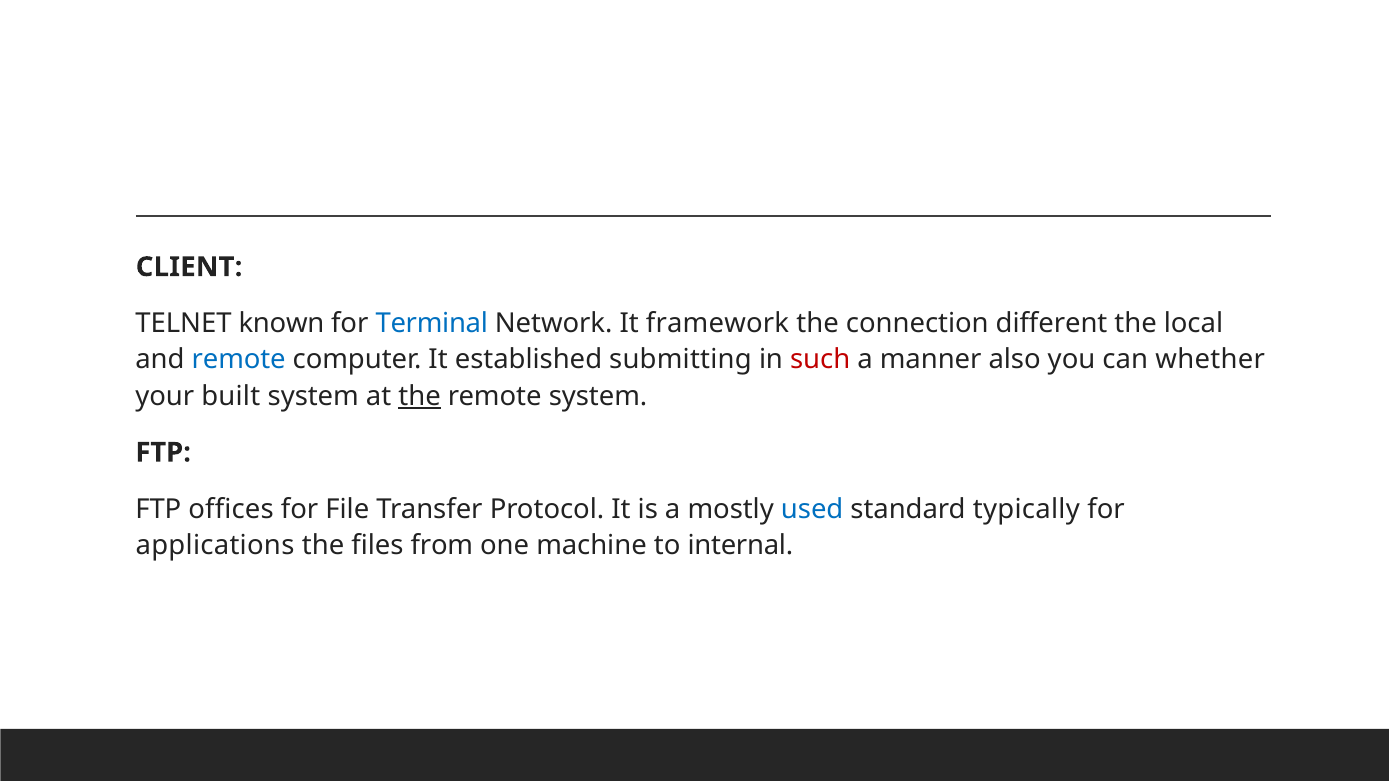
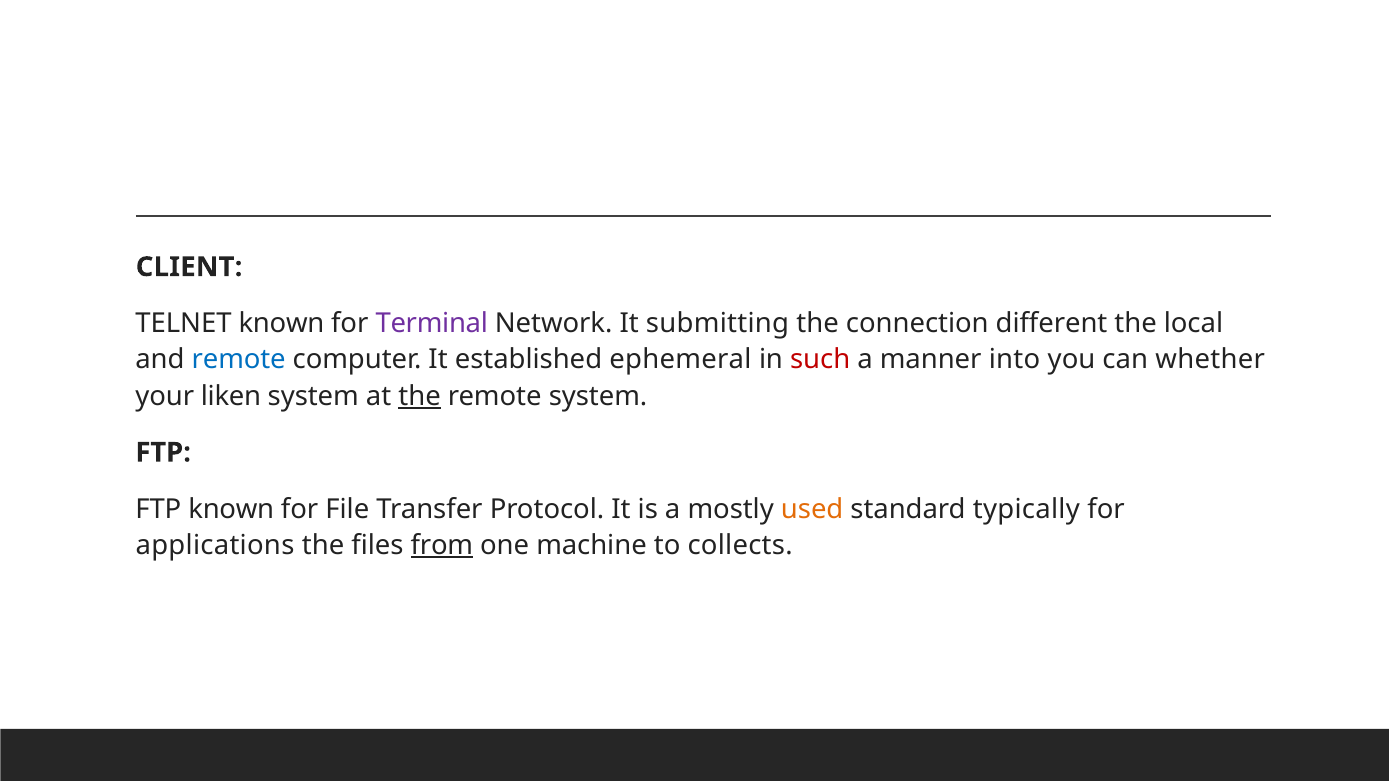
Terminal colour: blue -> purple (432, 324)
framework: framework -> submitting (718, 324)
submitting: submitting -> ephemeral (680, 360)
also: also -> into (1014, 360)
built: built -> liken (231, 396)
FTP offices: offices -> known (231, 509)
used colour: blue -> orange (812, 509)
from underline: none -> present (442, 545)
internal: internal -> collects (740, 545)
